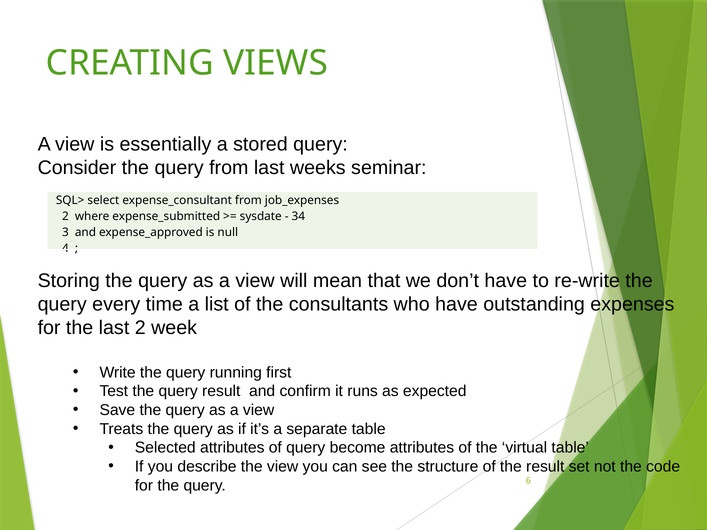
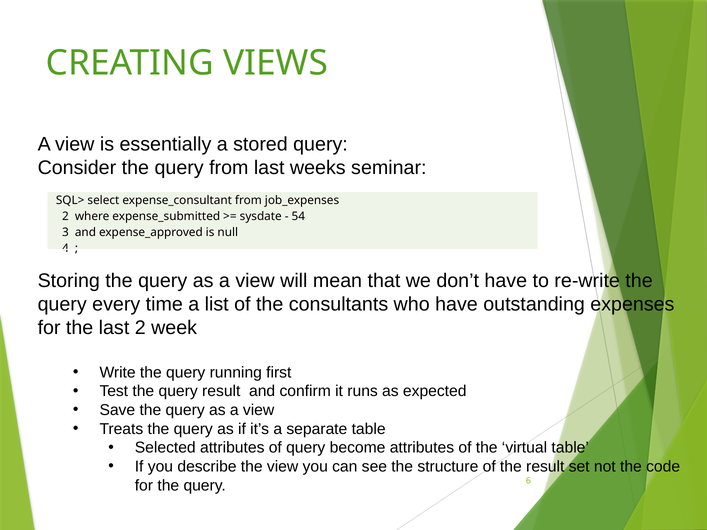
34: 34 -> 54 (298, 217)
